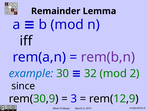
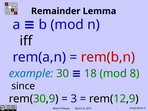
rem(b,n colour: purple -> red (108, 57)
32: 32 -> 18 (90, 74)
2: 2 -> 8 (135, 74)
